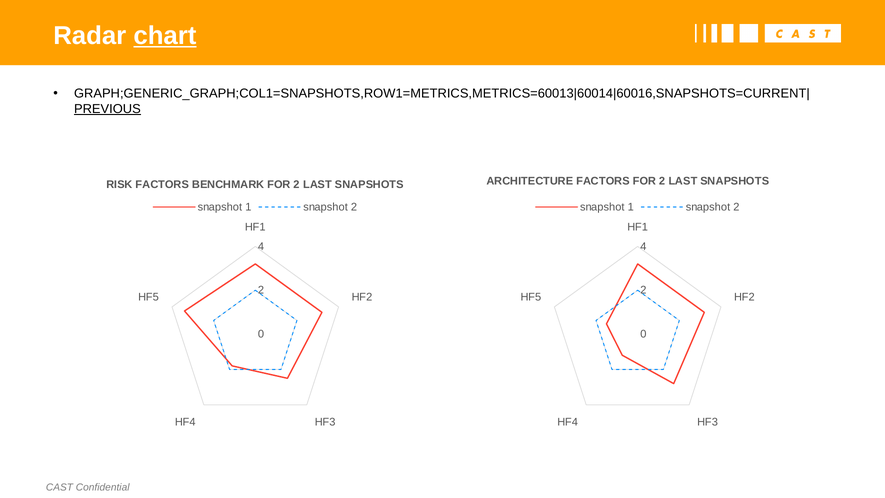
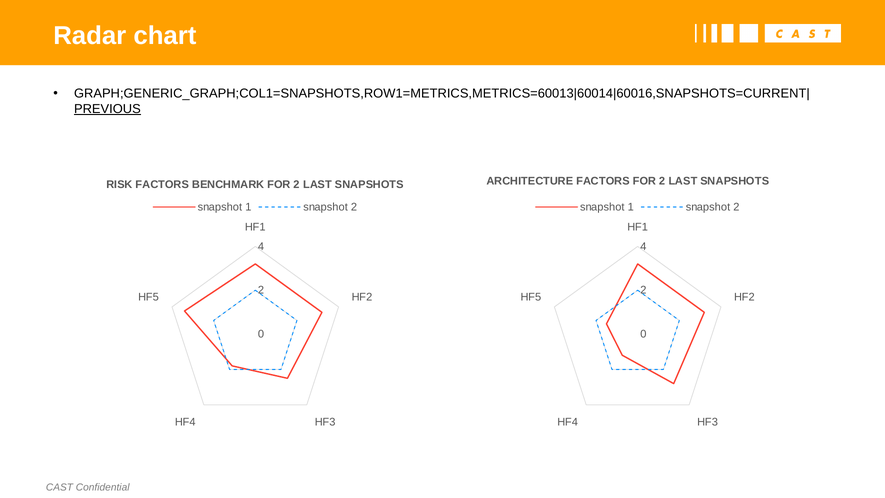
chart underline: present -> none (165, 36)
